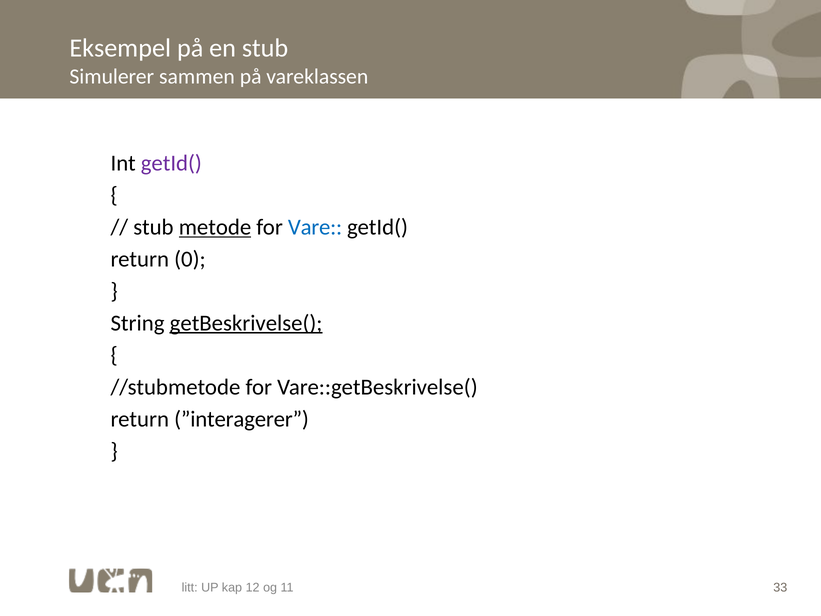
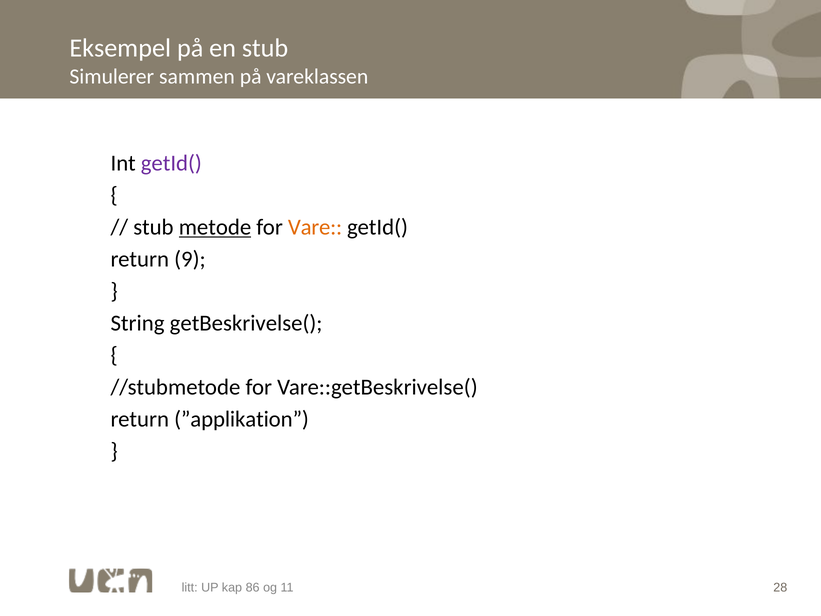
Vare colour: blue -> orange (315, 227)
0: 0 -> 9 (190, 259)
getBeskrivelse( underline: present -> none (246, 323)
”interagerer: ”interagerer -> ”applikation (242, 419)
12: 12 -> 86 (253, 587)
33: 33 -> 28 (780, 587)
